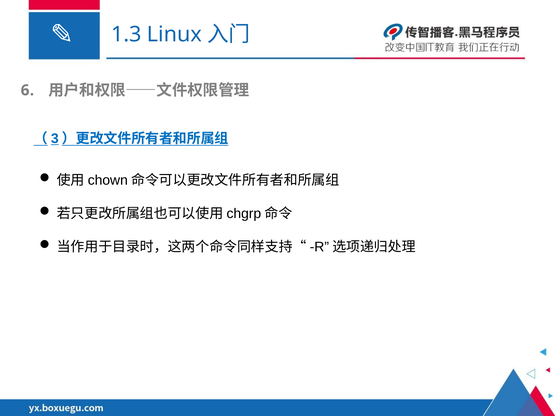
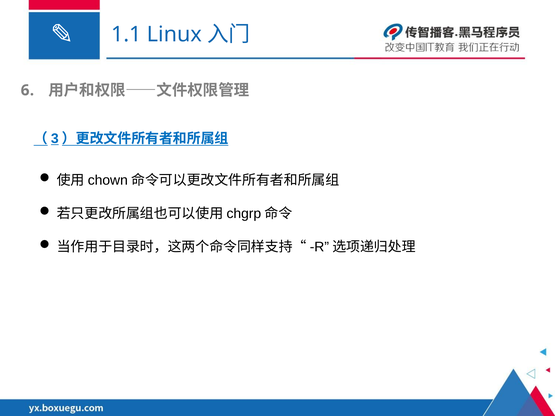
1.3: 1.3 -> 1.1 (126, 34)
